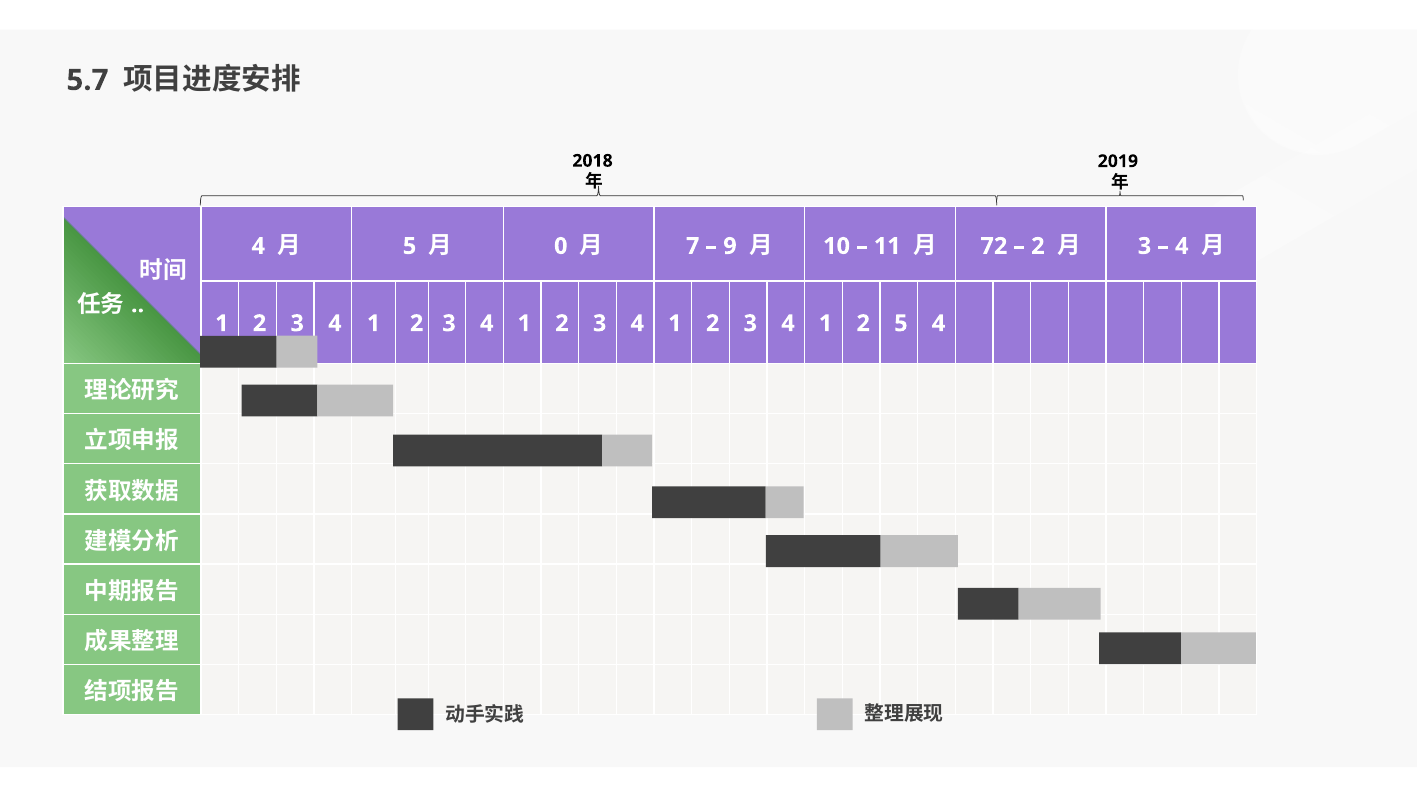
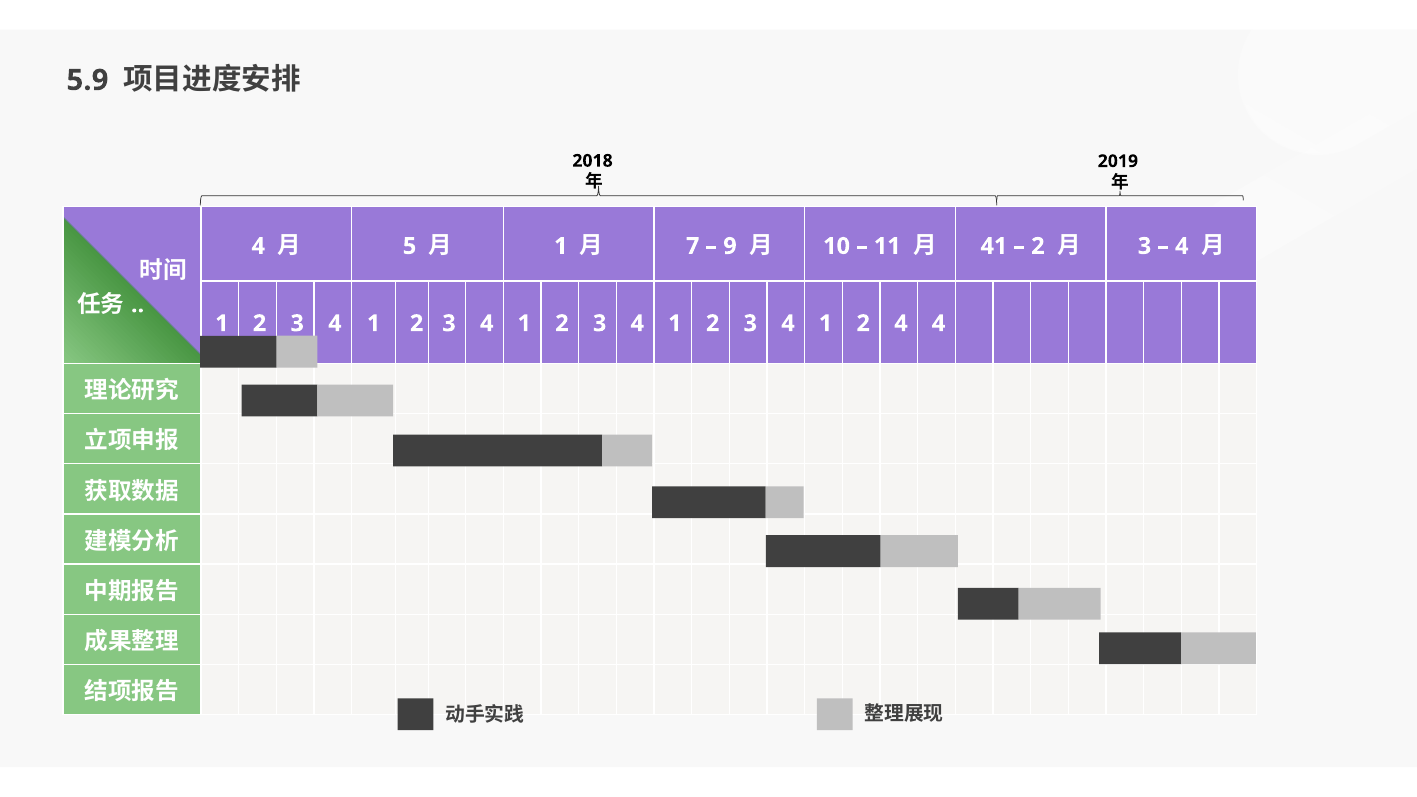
5.7: 5.7 -> 5.9 (87, 80)
0: 0 -> 1 (561, 246)
72: 72 -> 41 (994, 246)
2 5: 5 -> 4 (901, 323)
